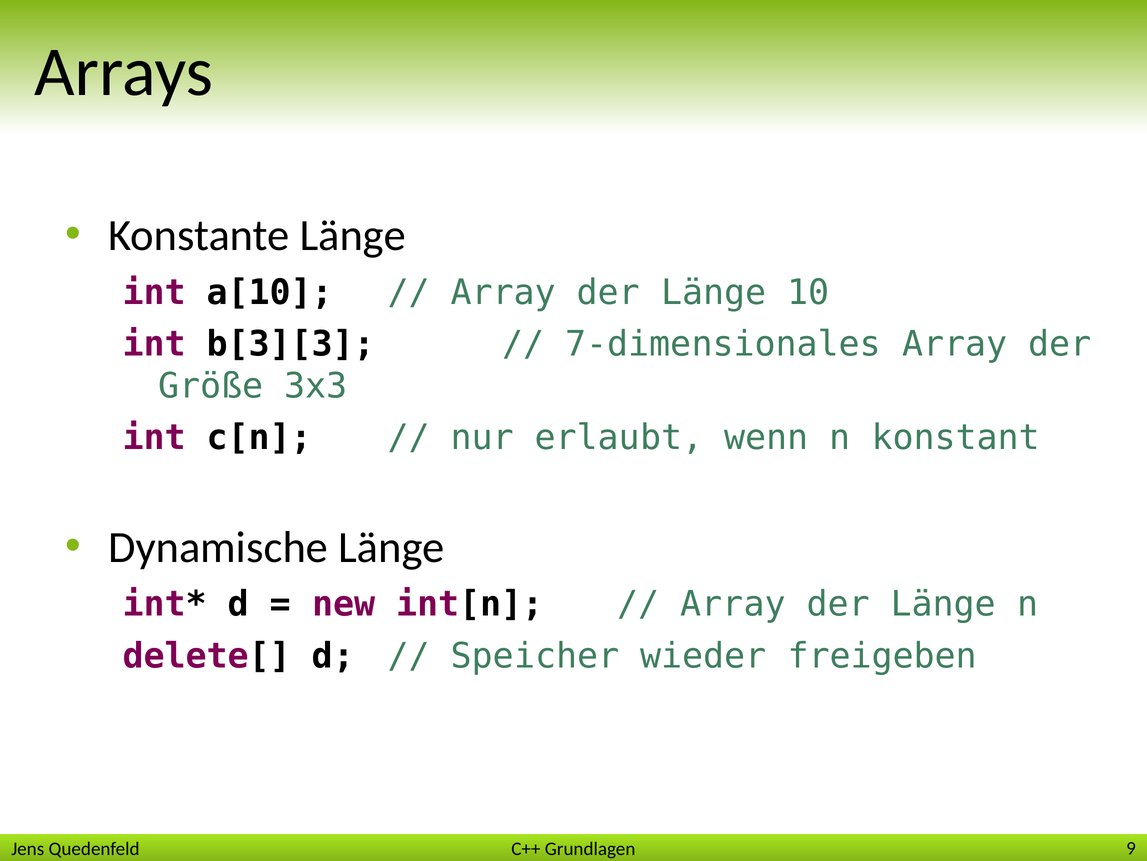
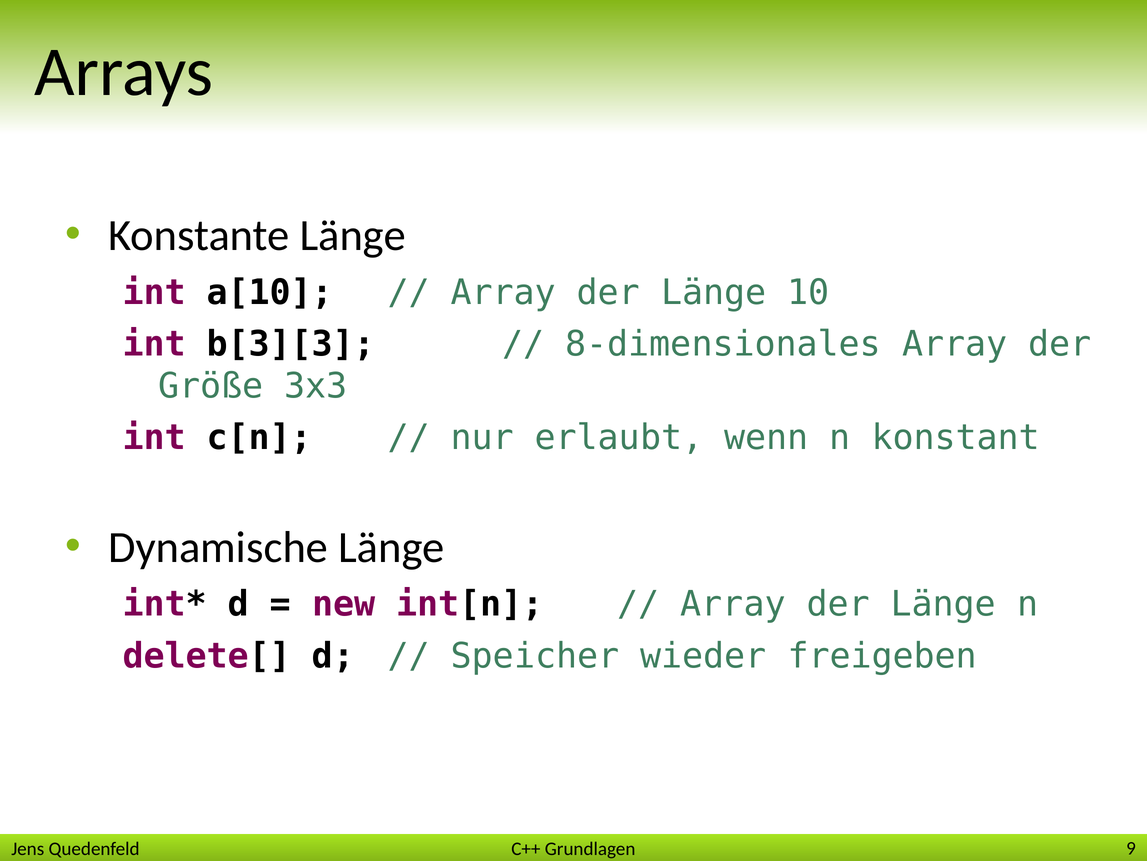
7-dimensionales: 7-dimensionales -> 8-dimensionales (723, 344)
